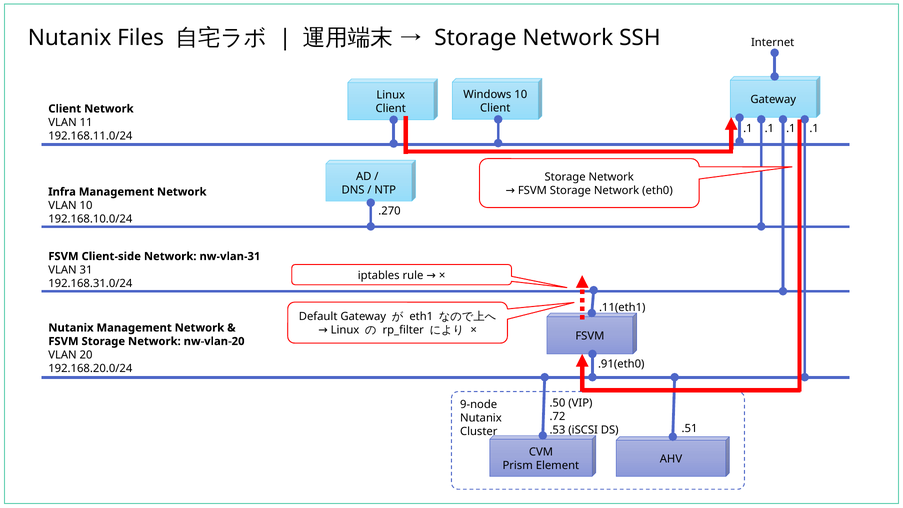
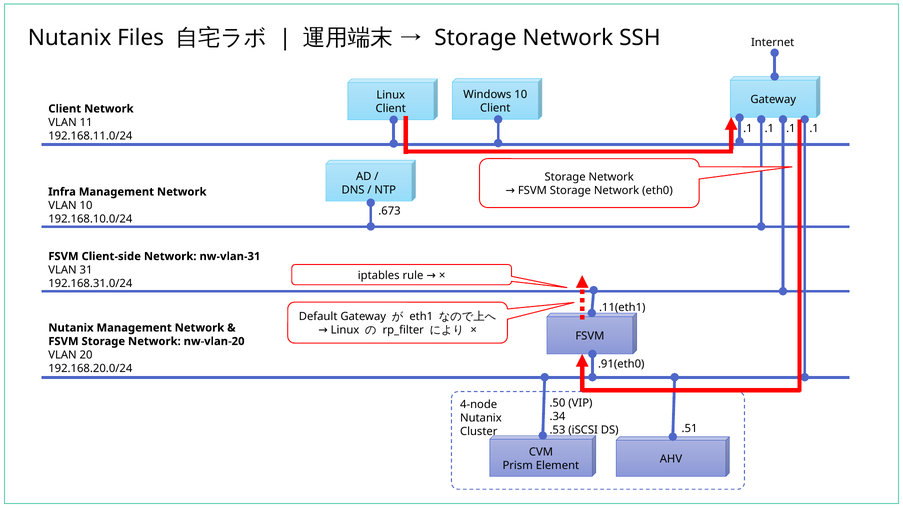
.270: .270 -> .673 (390, 211)
9-node: 9-node -> 4-node (479, 404)
.72: .72 -> .34 (557, 416)
